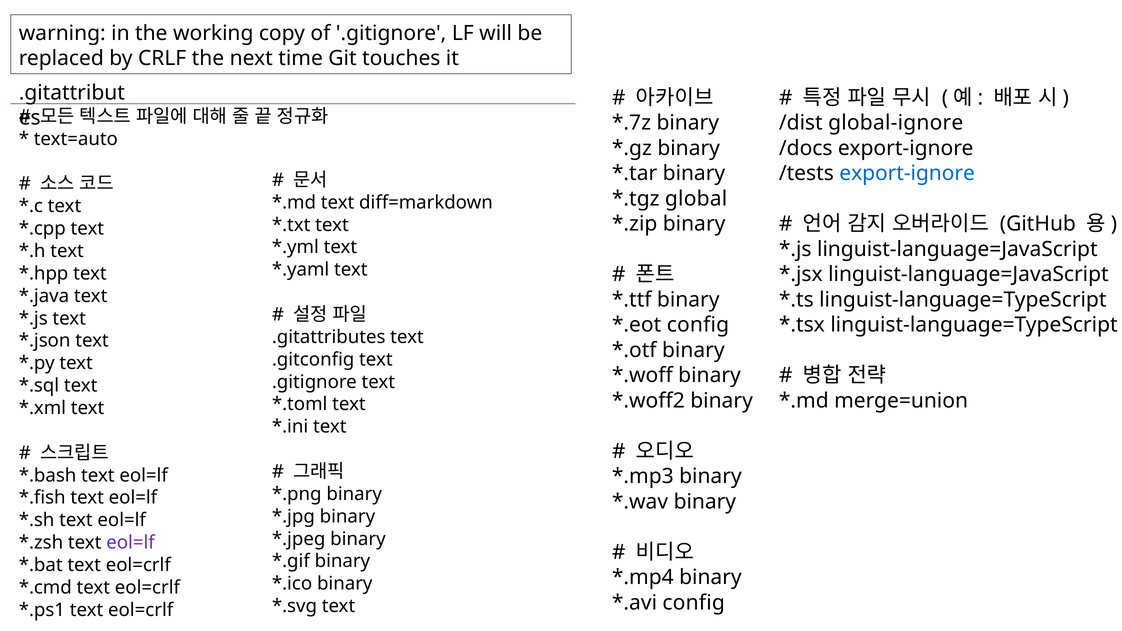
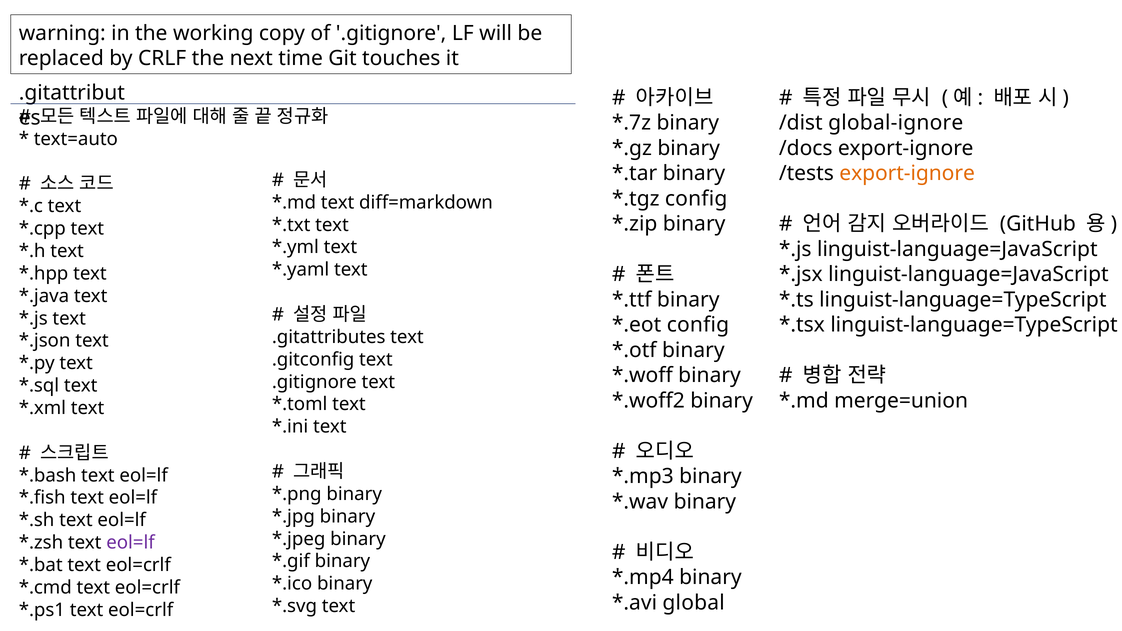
export-ignore colour: blue -> orange (907, 174)
global: global -> config (696, 199)
config: config -> global (694, 603)
